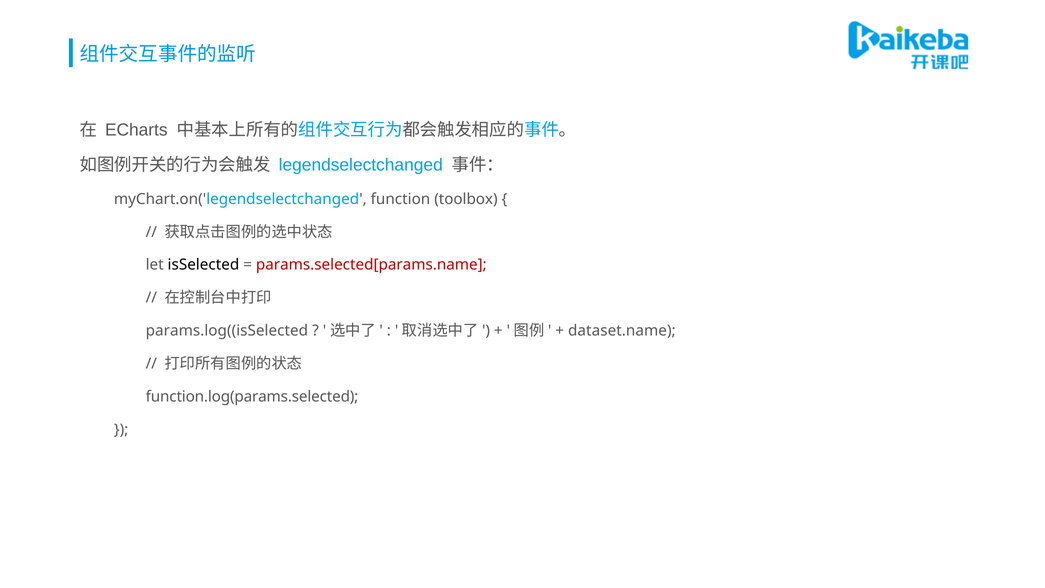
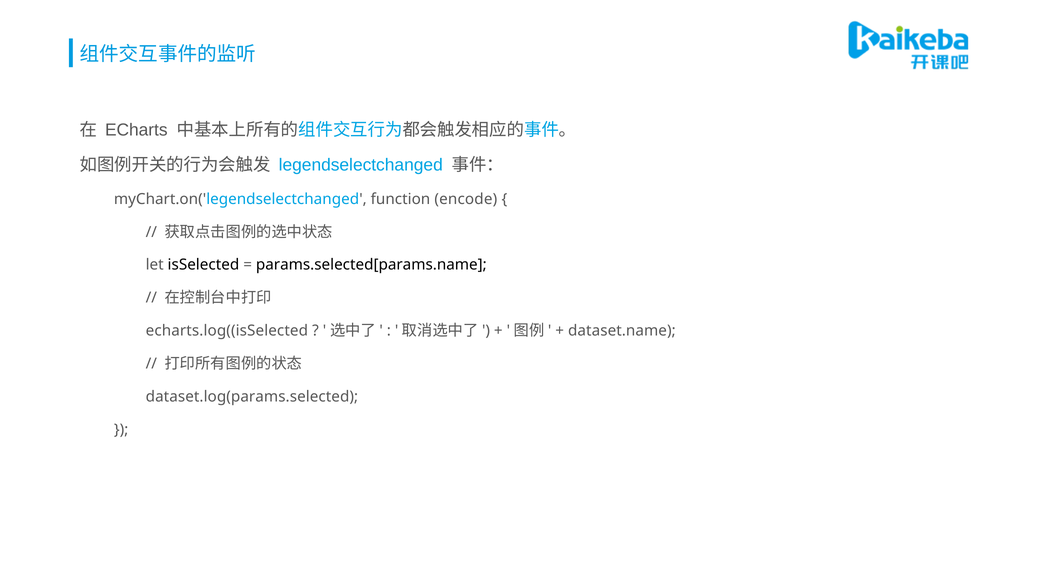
toolbox: toolbox -> encode (466, 199)
params.selected[params.name colour: red -> black (371, 265)
params.log((isSelected: params.log((isSelected -> echarts.log((isSelected (227, 331)
function.log(params.selected: function.log(params.selected -> dataset.log(params.selected (252, 397)
